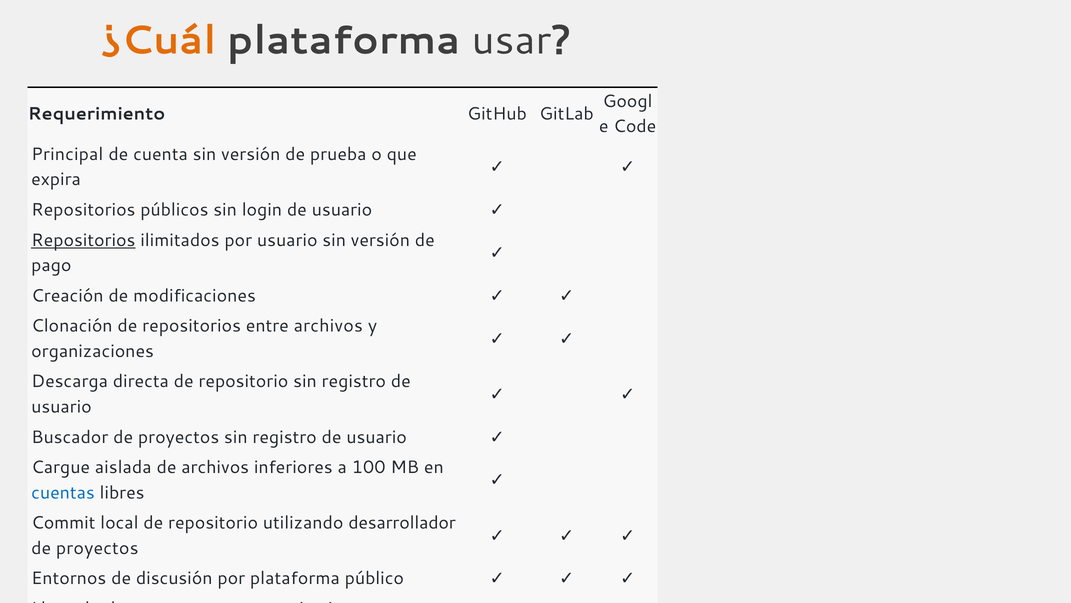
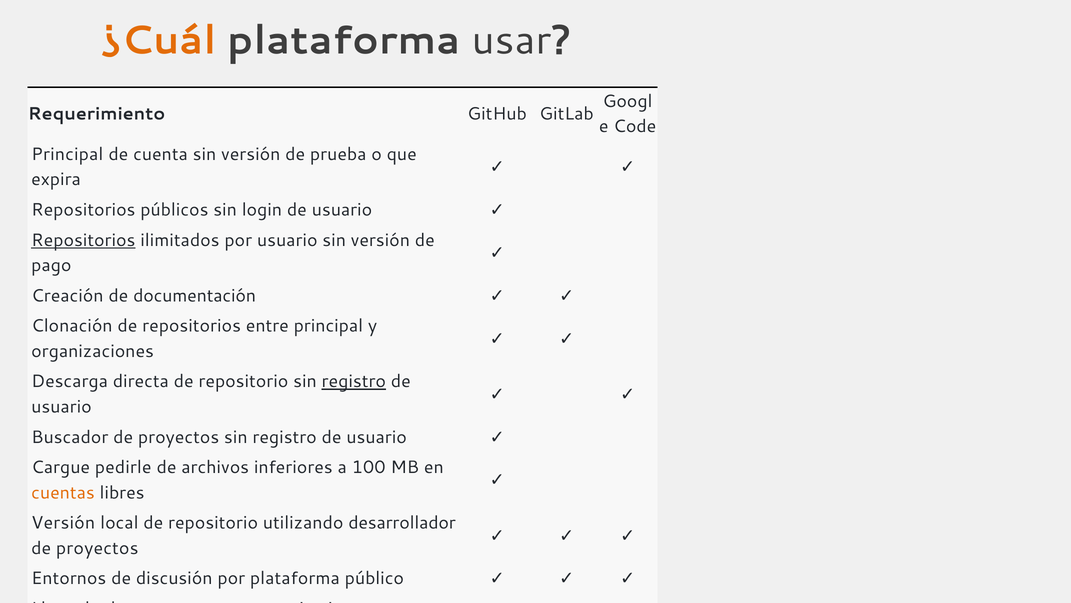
modificaciones: modificaciones -> documentación (195, 295)
entre archivos: archivos -> principal (328, 326)
registro underline: none -> present (354, 381)
aislada: aislada -> pedirle (123, 467)
cuentas colour: blue -> orange (63, 492)
Commit: Commit -> Versión (63, 523)
